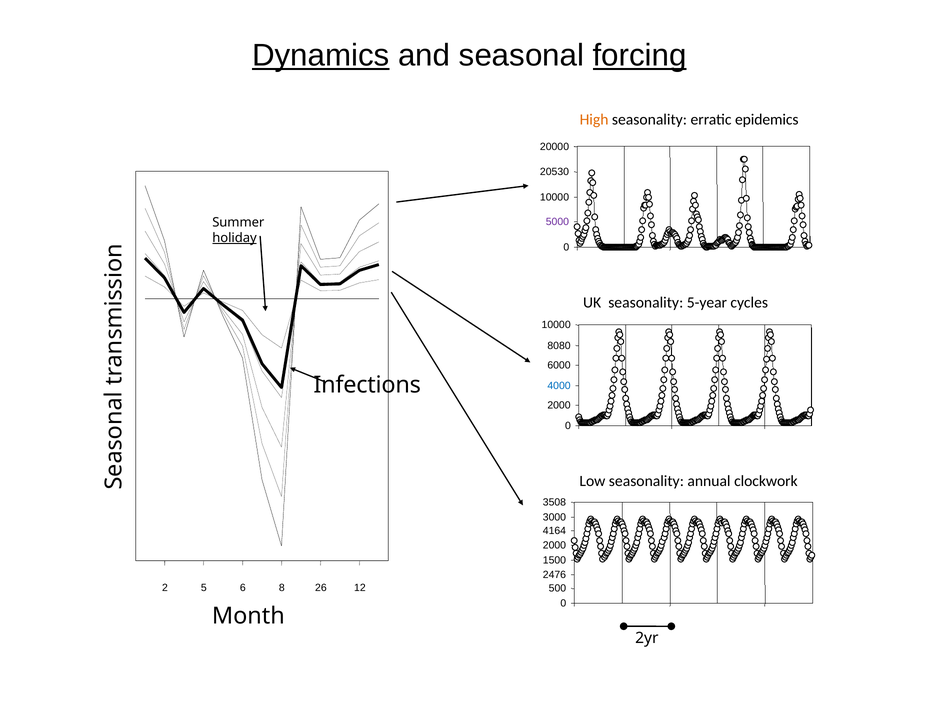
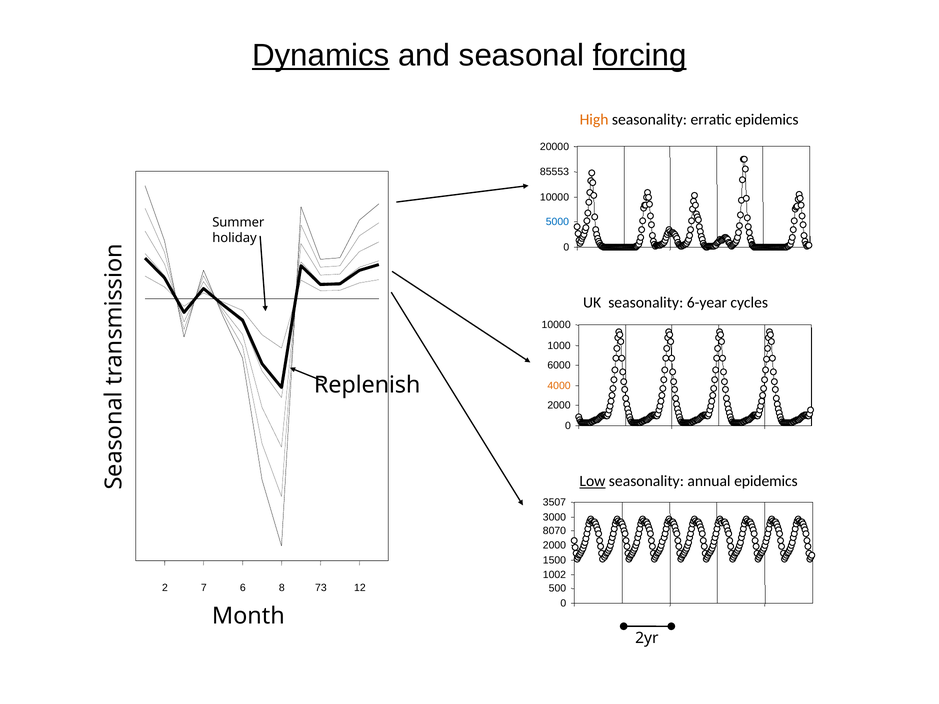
20530: 20530 -> 85553 (554, 172)
5000 colour: purple -> blue (557, 222)
holiday underline: present -> none (235, 238)
5-year: 5-year -> 6-year (707, 302)
8080: 8080 -> 1000 (559, 346)
Infections: Infections -> Replenish (367, 385)
4000 colour: blue -> orange (559, 386)
Low underline: none -> present (592, 481)
annual clockwork: clockwork -> epidemics (766, 481)
3508: 3508 -> 3507 (554, 503)
4164: 4164 -> 8070 (554, 531)
2476: 2476 -> 1002 (554, 575)
5: 5 -> 7 (204, 588)
26: 26 -> 73 (321, 588)
